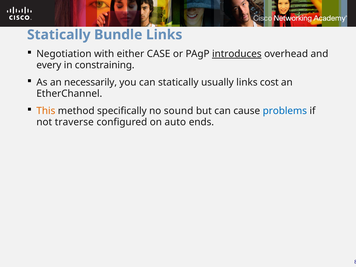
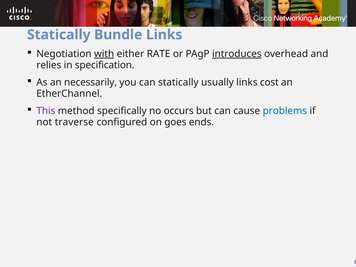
with underline: none -> present (104, 54)
CASE: CASE -> RATE (159, 54)
every: every -> relies (49, 65)
constraining: constraining -> specification (105, 65)
This colour: orange -> purple (46, 111)
sound: sound -> occurs (179, 111)
auto: auto -> goes (175, 122)
